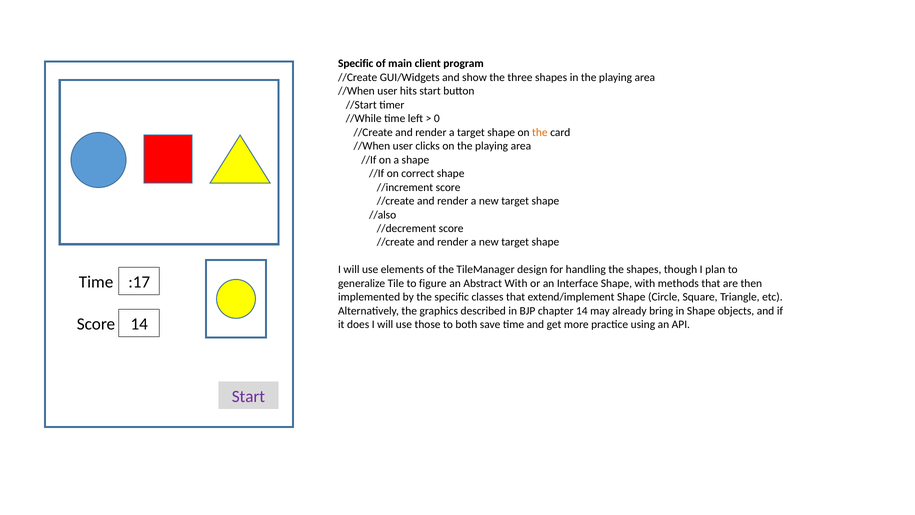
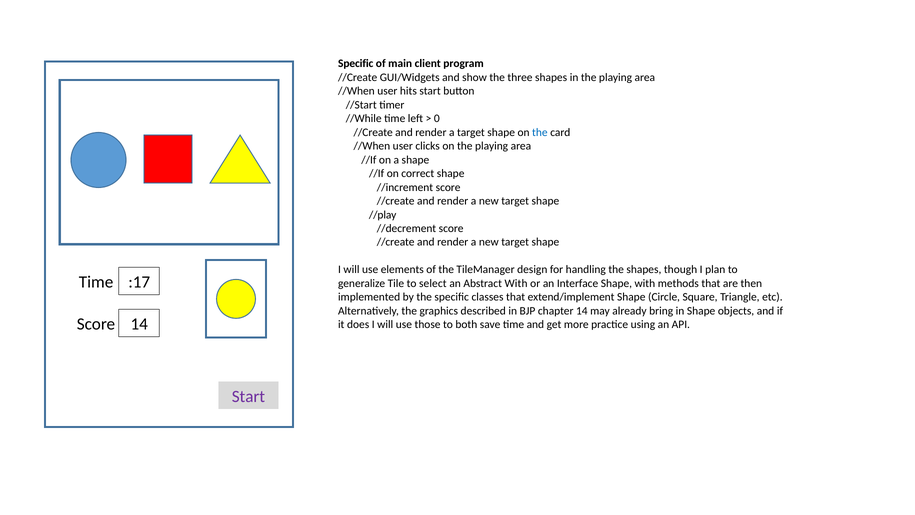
the colour: orange -> blue (540, 132)
//also: //also -> //play (383, 215)
figure: figure -> select (433, 283)
